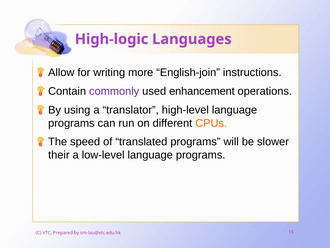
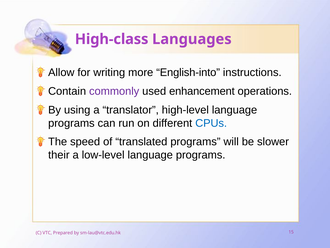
High-logic: High-logic -> High-class (112, 39)
English-join: English-join -> English-into (188, 72)
CPUs colour: orange -> blue (211, 123)
